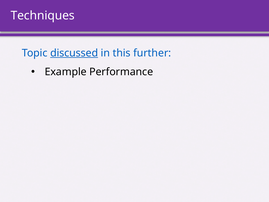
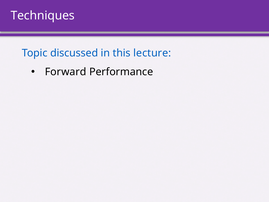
discussed underline: present -> none (74, 53)
further: further -> lecture (152, 53)
Example: Example -> Forward (66, 72)
